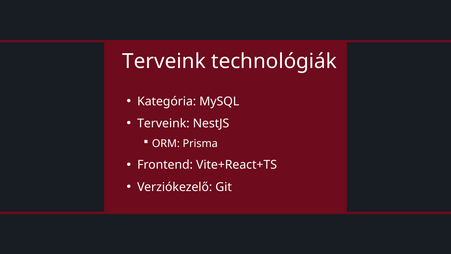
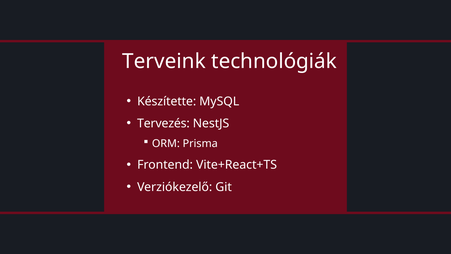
Kategória: Kategória -> Készítette (167, 101)
Terveink: Terveink -> Tervezés (163, 123)
